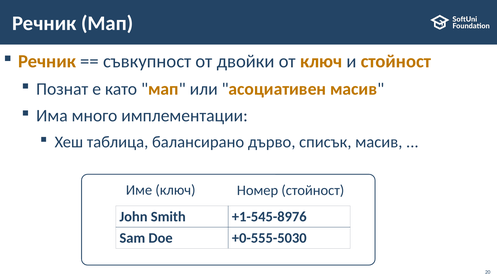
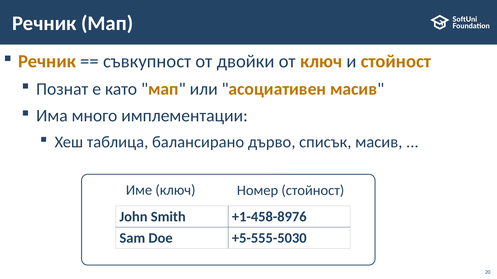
+1-545-8976: +1-545-8976 -> +1-458-8976 (269, 217)
+0-555-5030: +0-555-5030 -> +5-555-5030 (269, 238)
